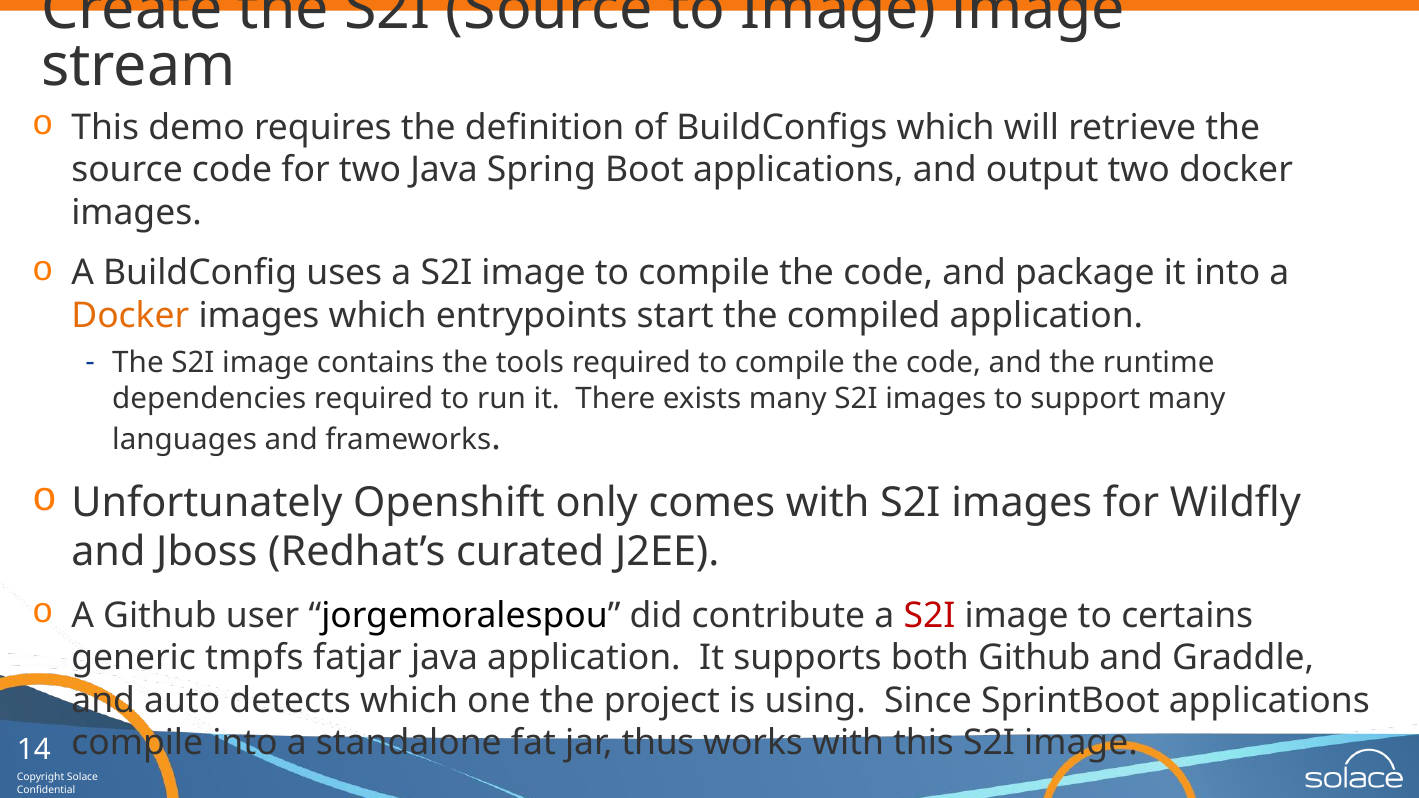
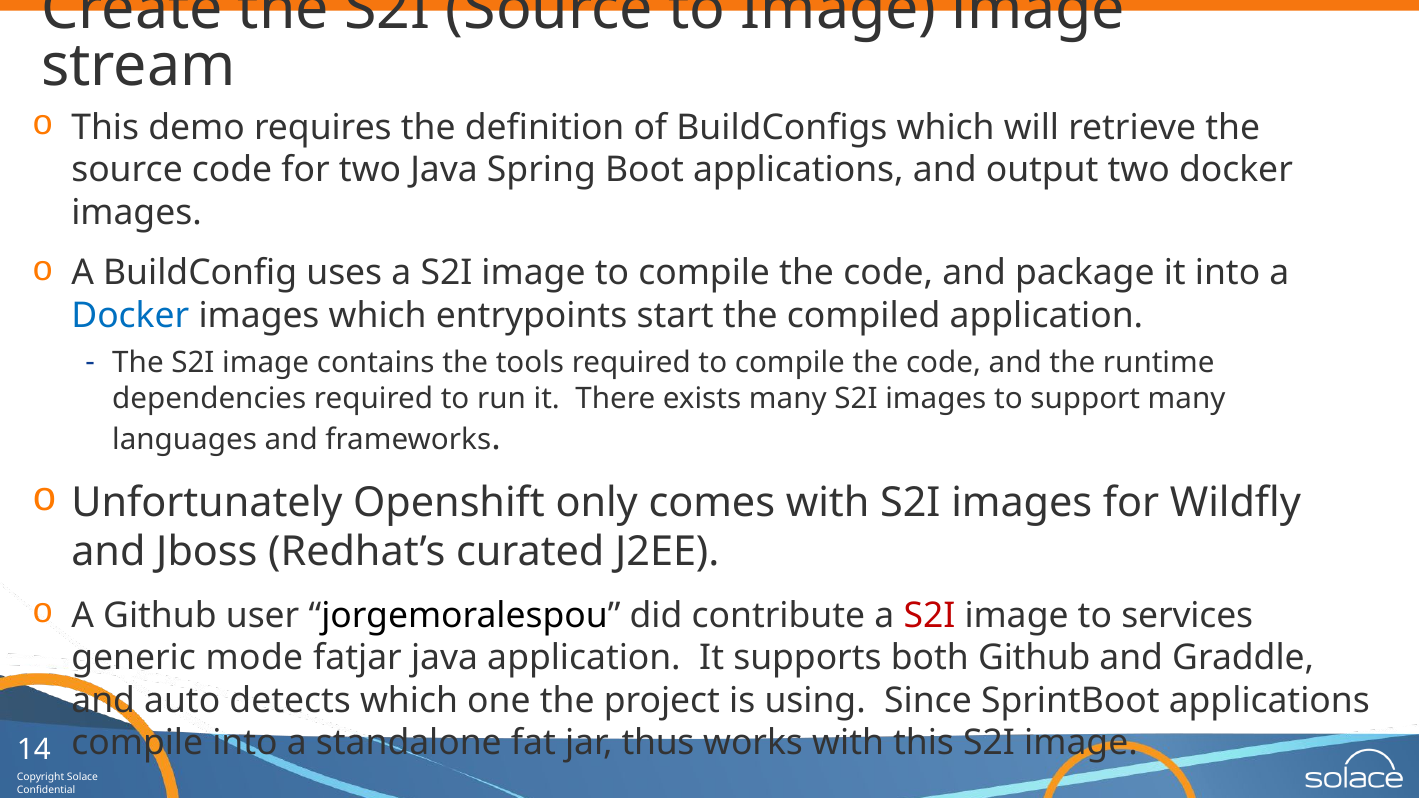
Docker colour: orange -> blue (130, 316)
certains: certains -> services (1187, 616)
tmpfs: tmpfs -> mode (254, 658)
